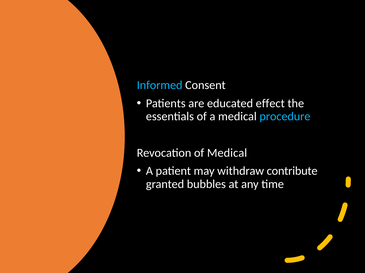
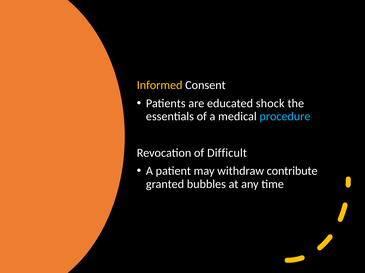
Informed colour: light blue -> yellow (160, 85)
effect: effect -> shock (270, 104)
of Medical: Medical -> Difficult (227, 153)
